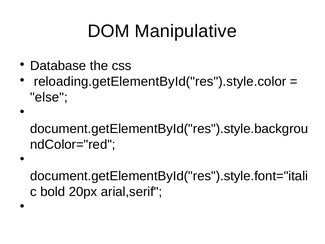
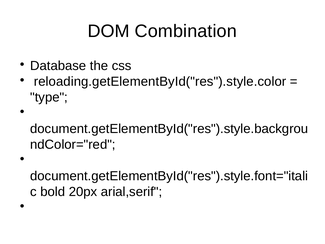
Manipulative: Manipulative -> Combination (186, 31)
else: else -> type (49, 97)
